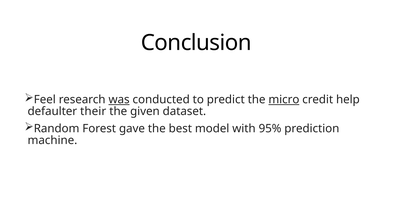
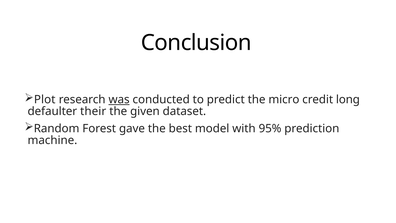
Feel: Feel -> Plot (45, 100)
micro underline: present -> none (284, 100)
help: help -> long (348, 100)
